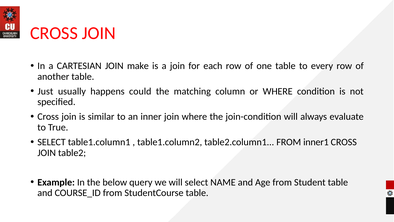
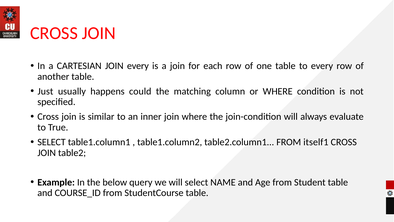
JOIN make: make -> every (138, 66)
inner1: inner1 -> itself1 (316, 142)
